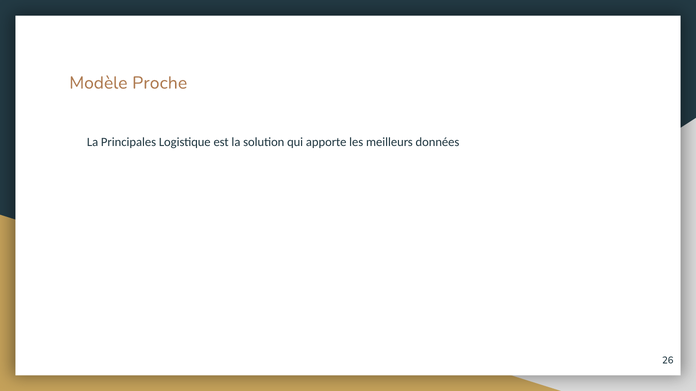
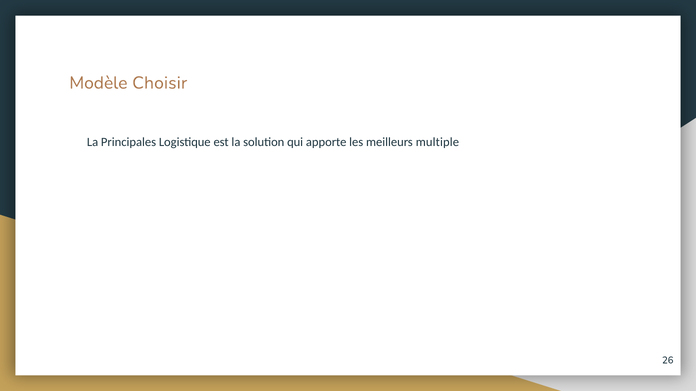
Proche: Proche -> Choisir (160, 83)
données: données -> multiple (437, 142)
